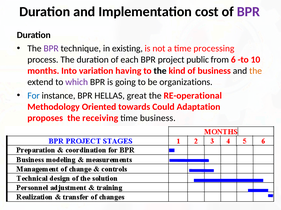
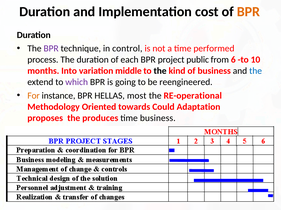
BPR colour: purple -> orange (248, 12)
existing: existing -> control (127, 49)
processing: processing -> performed (214, 49)
having: having -> middle (128, 71)
the colour: orange -> blue (256, 71)
organizations: organizations -> reengineered (186, 82)
For colour: blue -> orange (34, 96)
great: great -> most (137, 96)
receiving: receiving -> produces (100, 118)
